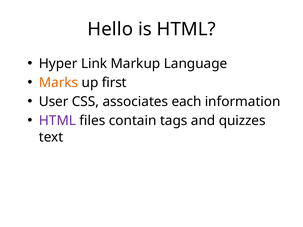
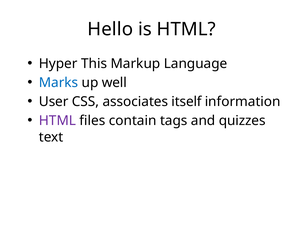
Link: Link -> This (94, 64)
Marks colour: orange -> blue (59, 83)
first: first -> well (114, 83)
each: each -> itself (187, 102)
